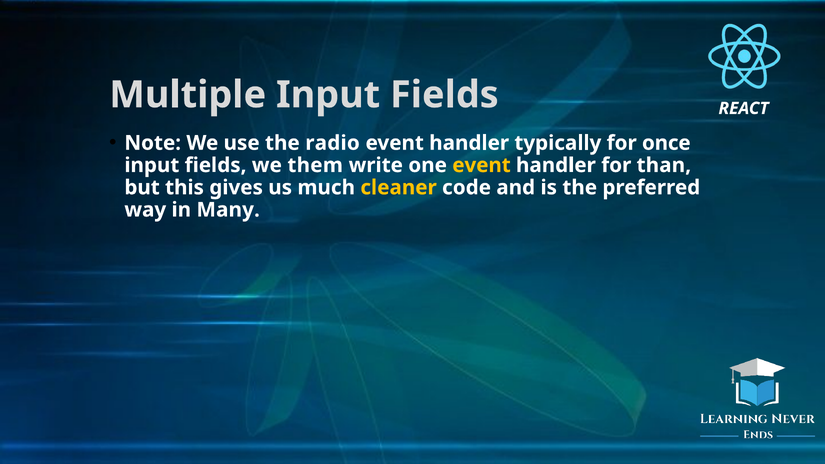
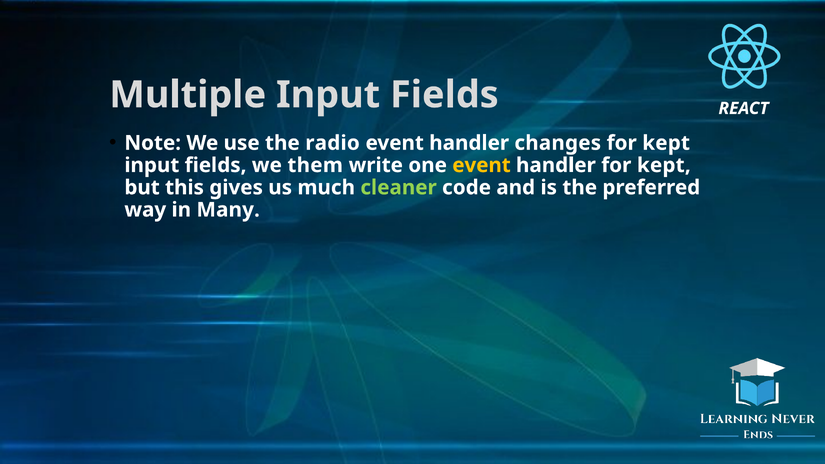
typically: typically -> changes (558, 143)
once: once -> kept (666, 143)
handler for than: than -> kept (664, 165)
cleaner colour: yellow -> light green (399, 188)
